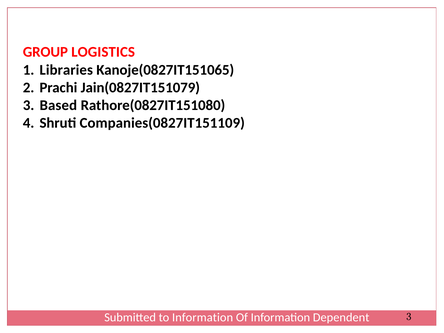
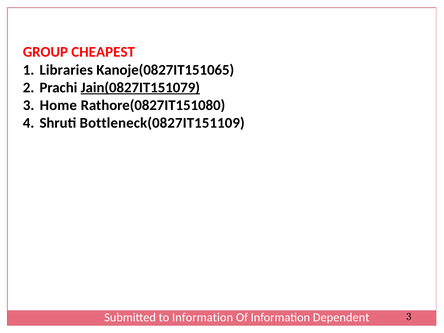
LOGISTICS: LOGISTICS -> CHEAPEST (103, 52)
Jain(0827IT151079 underline: none -> present (140, 88)
Based: Based -> Home (58, 105)
Companies(0827IT151109: Companies(0827IT151109 -> Bottleneck(0827IT151109 (162, 123)
